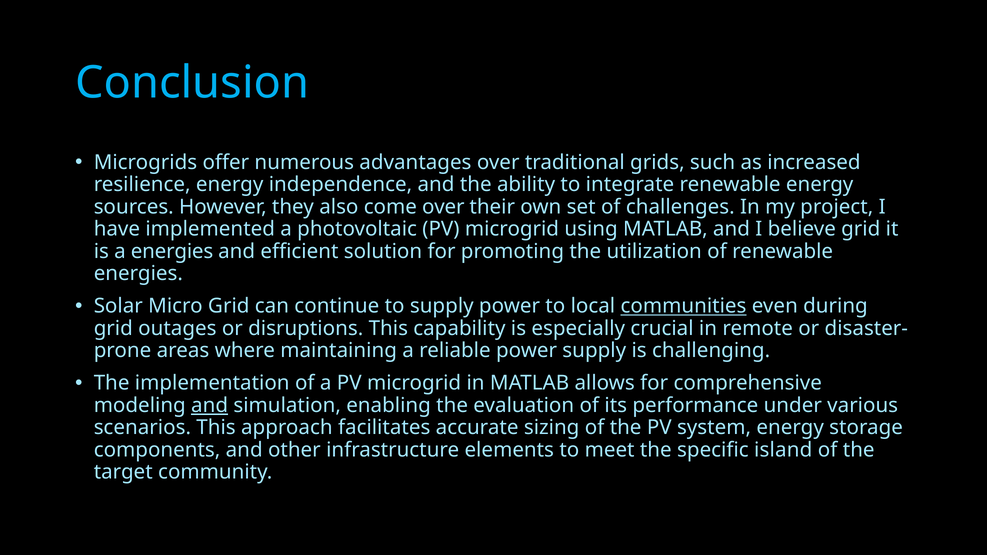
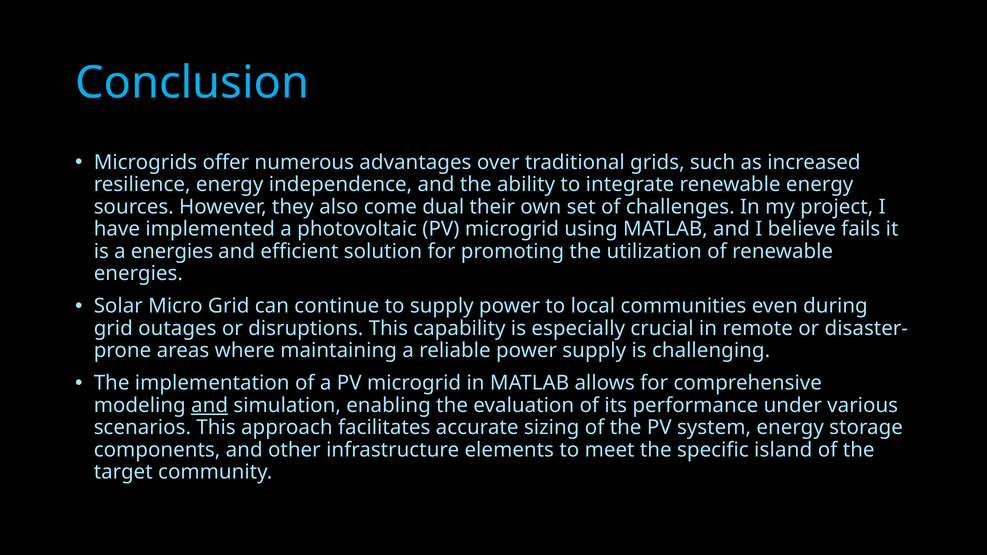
come over: over -> dual (443, 207)
believe grid: grid -> fails (861, 229)
communities underline: present -> none (684, 306)
